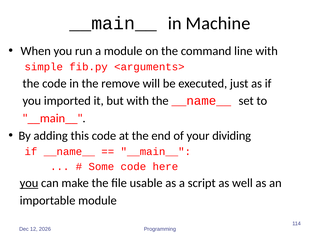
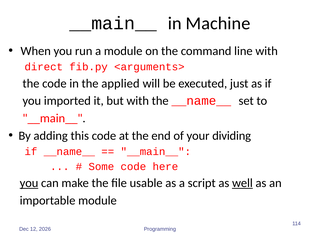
simple: simple -> direct (44, 67)
remove: remove -> applied (120, 83)
well underline: none -> present (242, 183)
